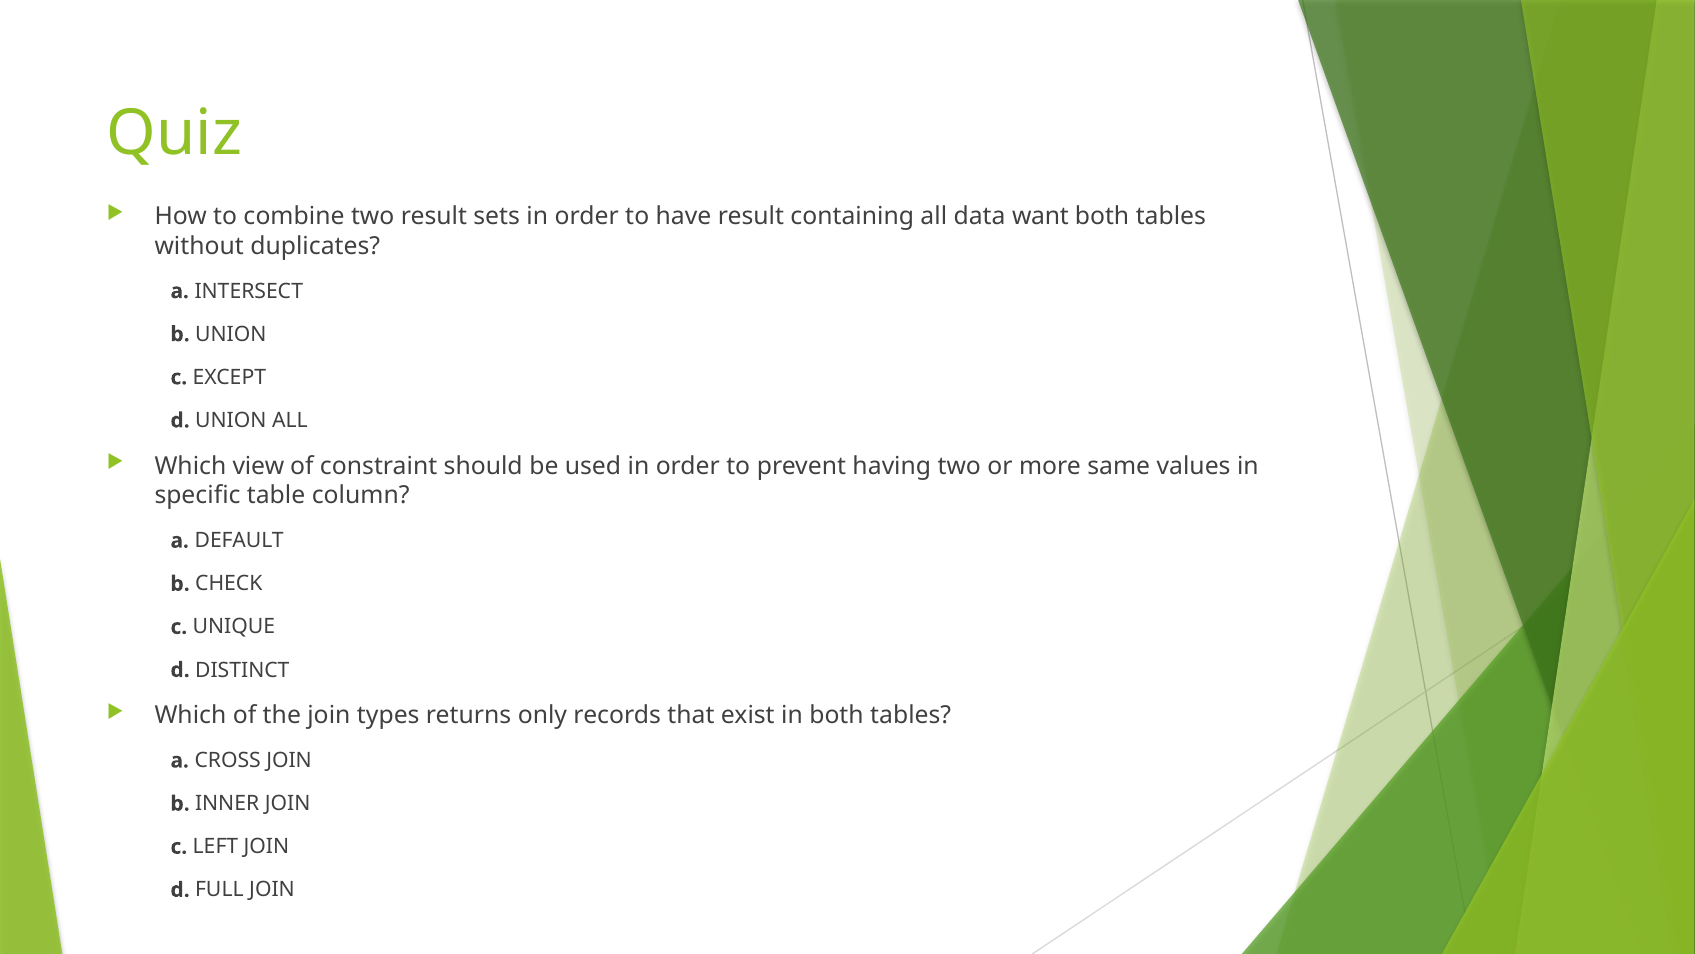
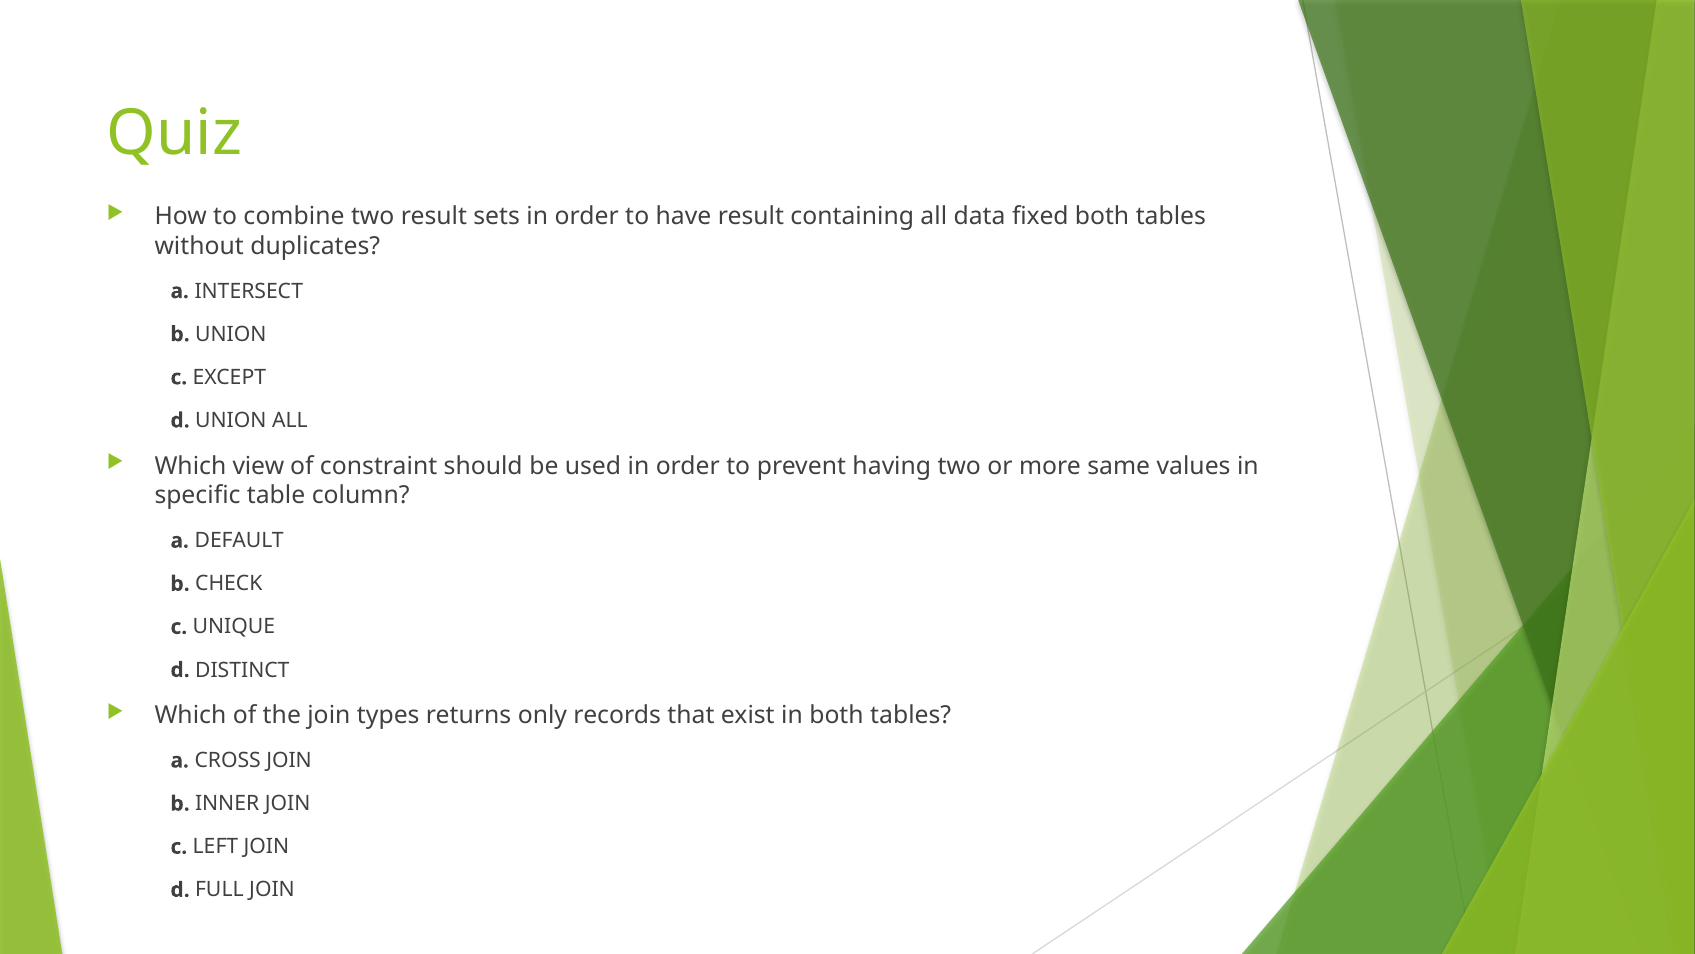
want: want -> fixed (1040, 216)
